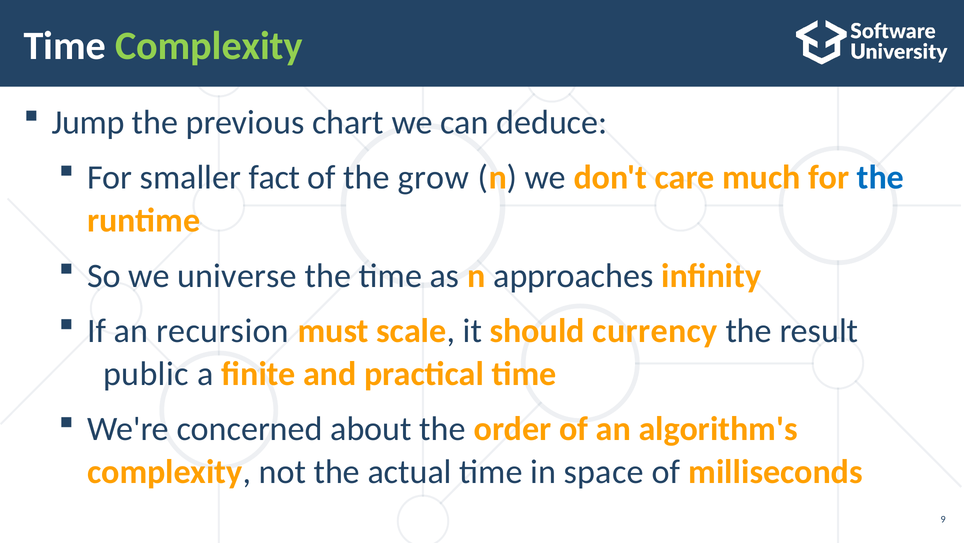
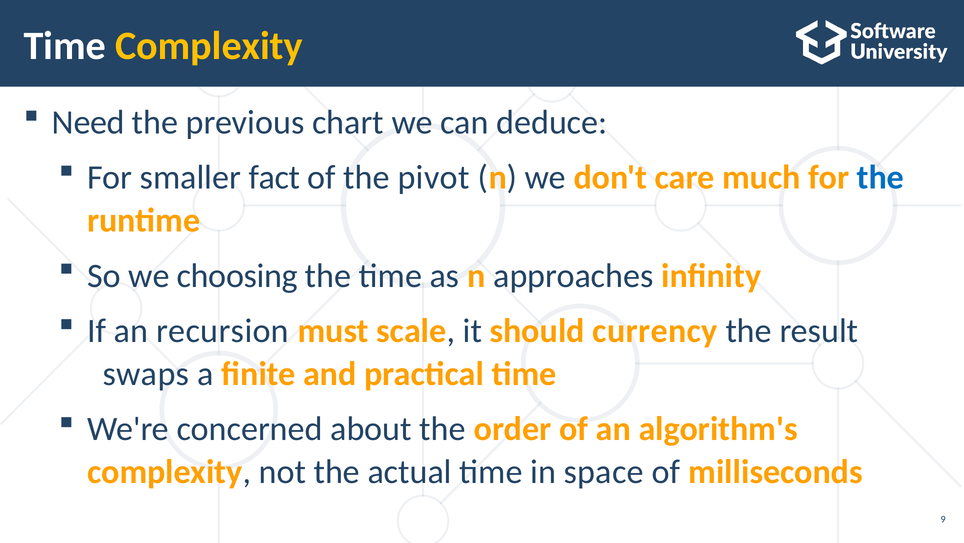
Complexity colour: light green -> yellow (209, 46)
Jump: Jump -> Need (88, 122)
grow: grow -> pivot (434, 177)
universe: universe -> choosing (237, 275)
public: public -> swaps (146, 373)
